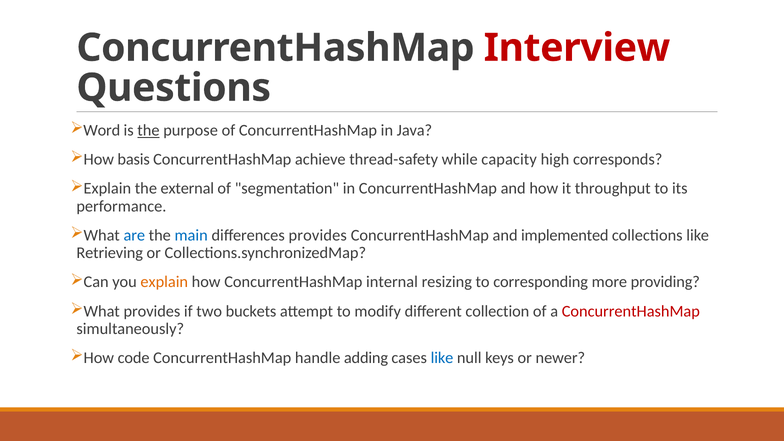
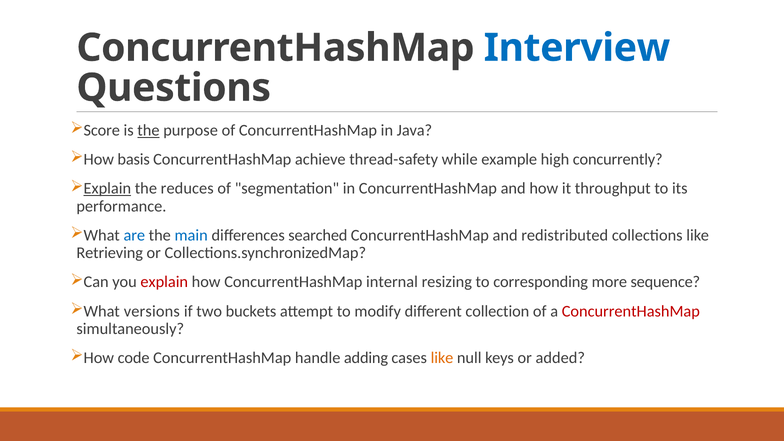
Interview colour: red -> blue (577, 48)
Word: Word -> Score (102, 130)
capacity: capacity -> example (509, 159)
corresponds: corresponds -> concurrently (618, 159)
Explain underline: none -> present (107, 189)
external: external -> reduces (187, 189)
differences provides: provides -> searched (318, 235)
implemented: implemented -> redistributed (565, 235)
explain colour: orange -> red (164, 282)
providing: providing -> sequence (665, 282)
What provides: provides -> versions (152, 311)
like colour: blue -> orange (442, 358)
newer: newer -> added (560, 358)
